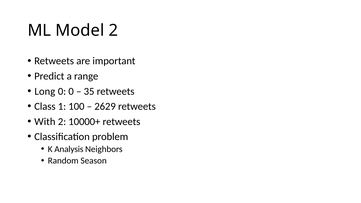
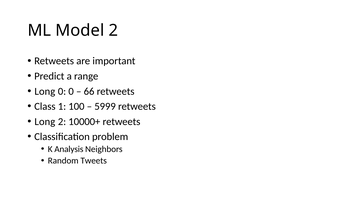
35: 35 -> 66 (89, 91)
2629: 2629 -> 5999 (105, 106)
With: With -> Long (45, 122)
Season: Season -> Tweets (94, 161)
